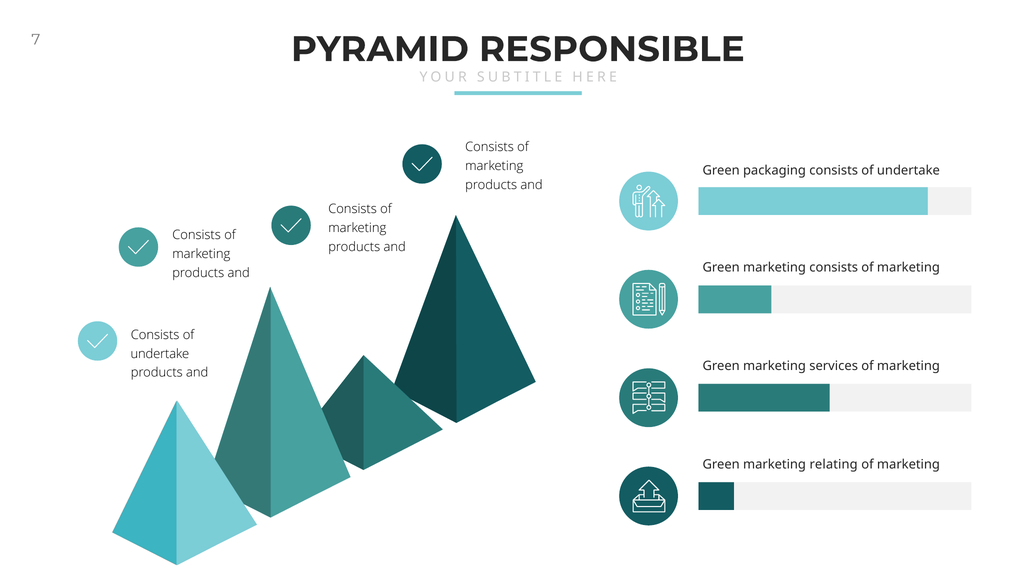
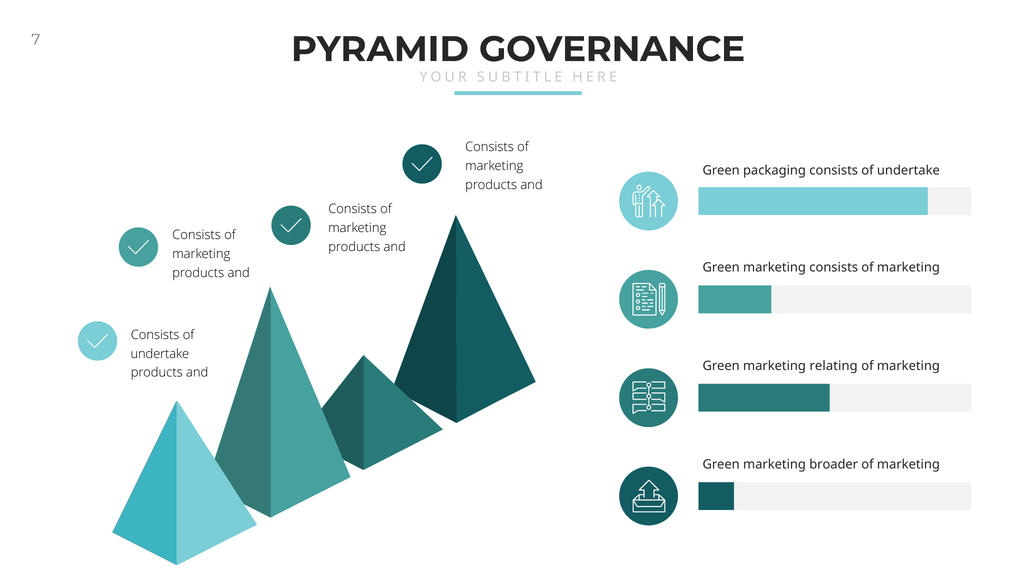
RESPONSIBLE: RESPONSIBLE -> GOVERNANCE (612, 49)
services: services -> relating (834, 366)
relating: relating -> broader (834, 464)
